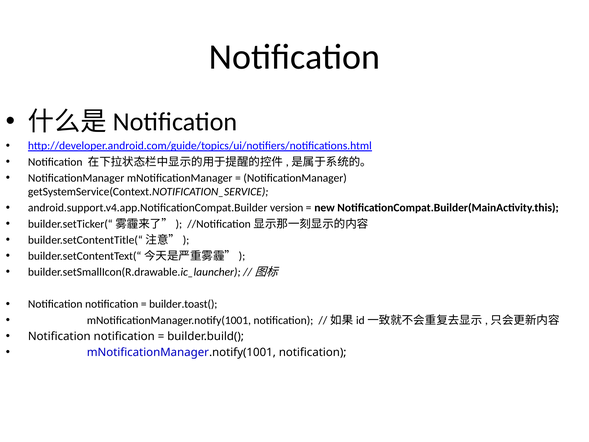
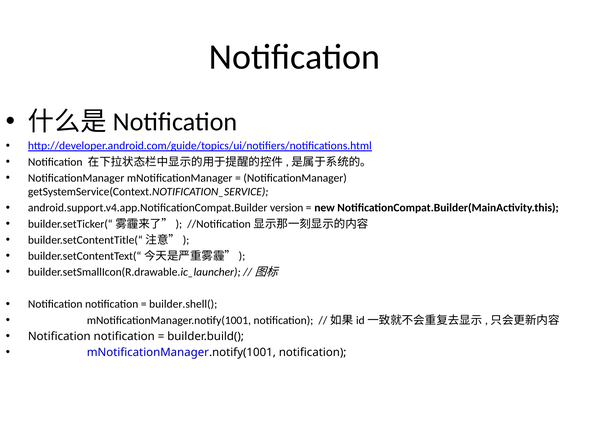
builder.toast(: builder.toast( -> builder.shell( (183, 304)
